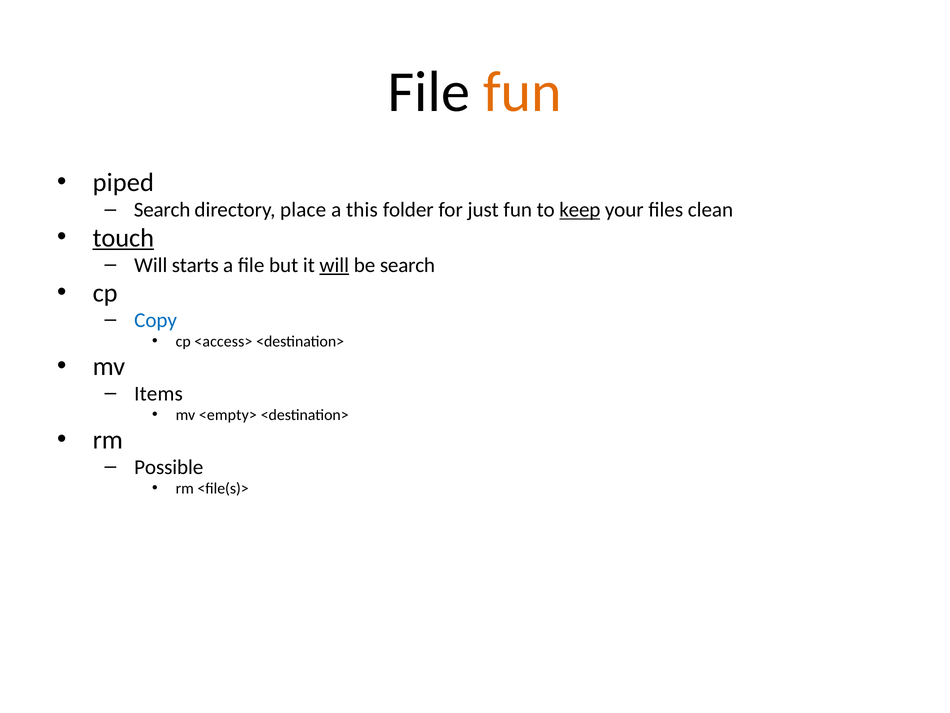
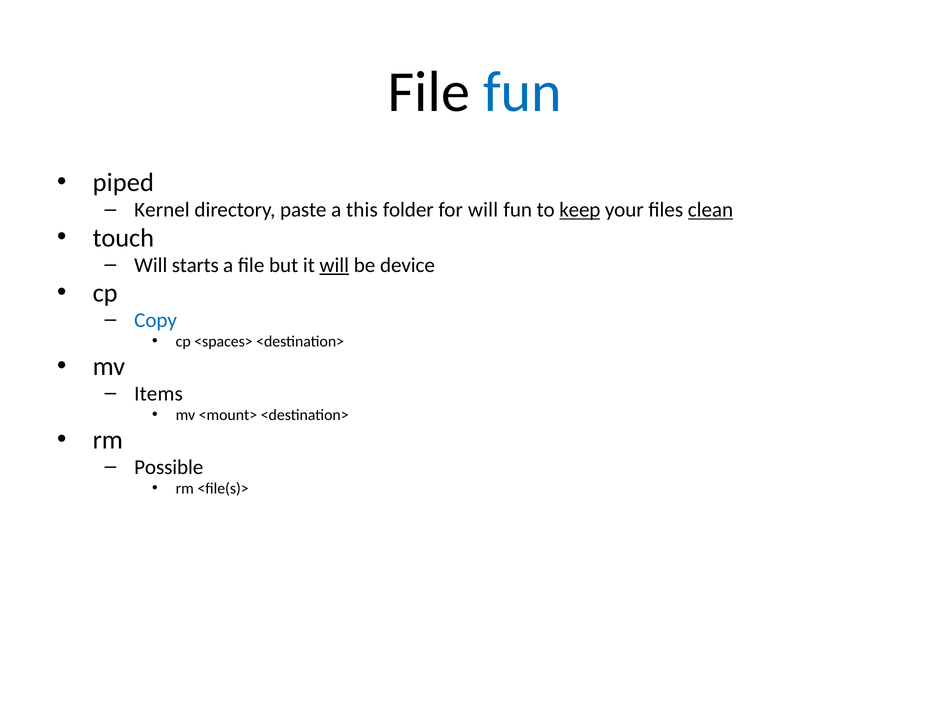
fun colour: orange -> blue (522, 92)
Search: Search -> Kernel (162, 210)
place: place -> paste (303, 210)
for just: just -> will (483, 210)
clean underline: none -> present (710, 210)
touch underline: present -> none (123, 238)
be search: search -> device (407, 265)
<access>: <access> -> <spaces> (223, 341)
<empty>: <empty> -> <mount> (228, 415)
